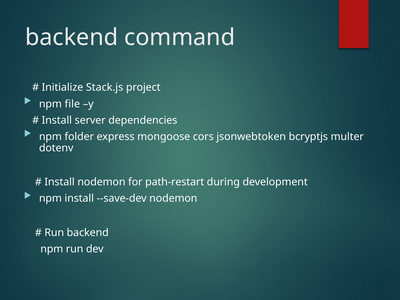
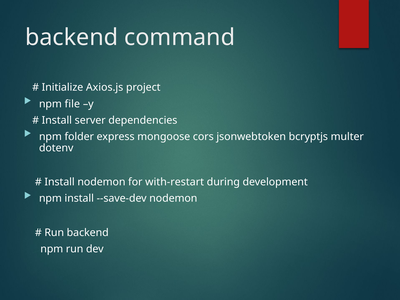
Stack.js: Stack.js -> Axios.js (105, 87)
path-restart: path-restart -> with-restart (175, 182)
